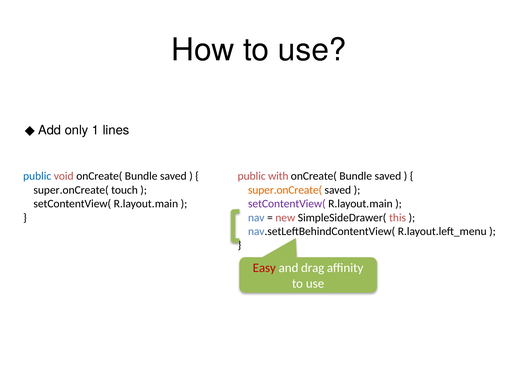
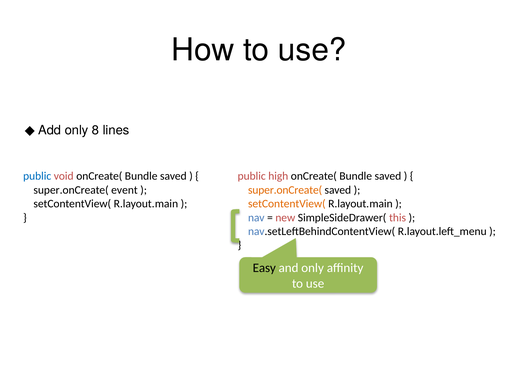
1: 1 -> 8 (96, 131)
with: with -> high (278, 176)
touch: touch -> event (124, 190)
setContentView( colour: purple -> orange (287, 204)
Easy colour: red -> black (264, 268)
and drag: drag -> only (313, 268)
